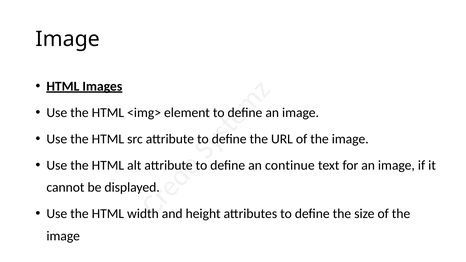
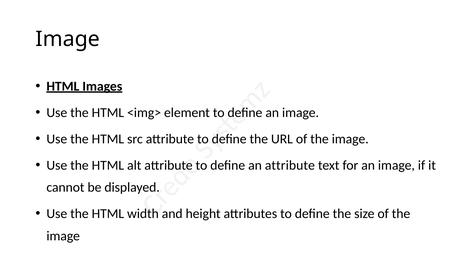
an continue: continue -> attribute (290, 166)
